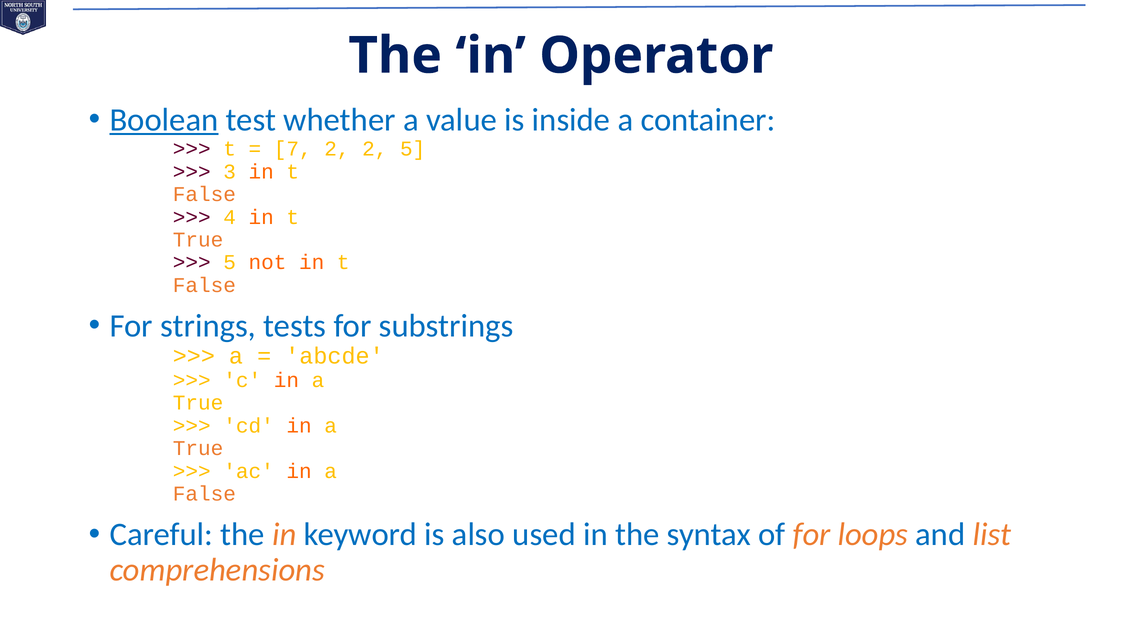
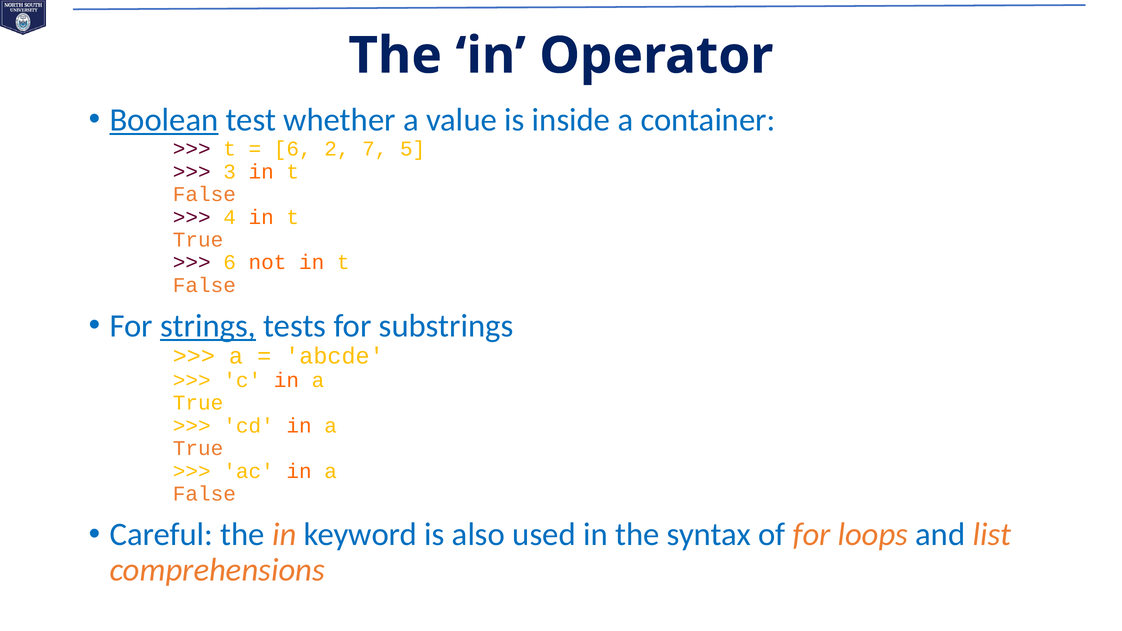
7: 7 -> 6 (293, 149)
2 2: 2 -> 7 (375, 149)
5: 5 -> 6 (230, 263)
strings underline: none -> present (208, 326)
